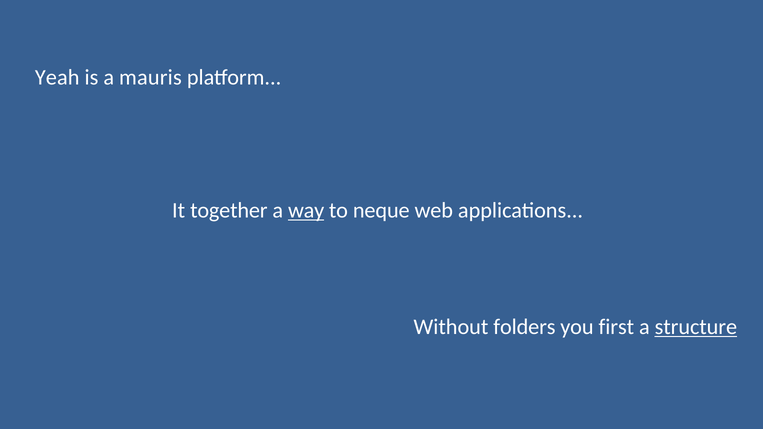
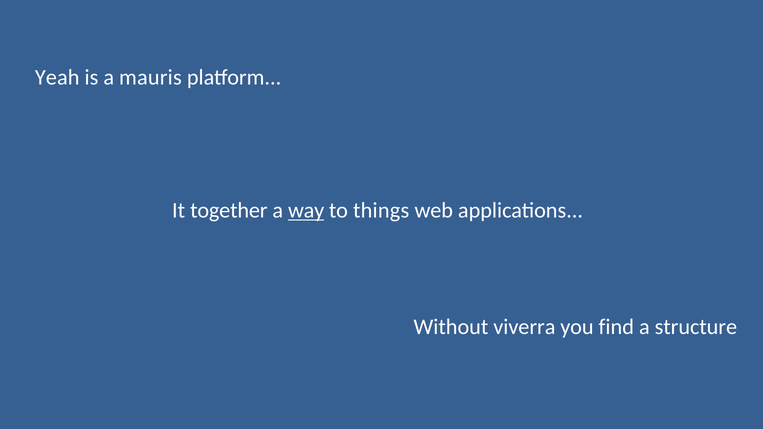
neque: neque -> things (381, 210)
folders: folders -> viverra (524, 327)
first: first -> find (616, 327)
structure underline: present -> none (696, 327)
